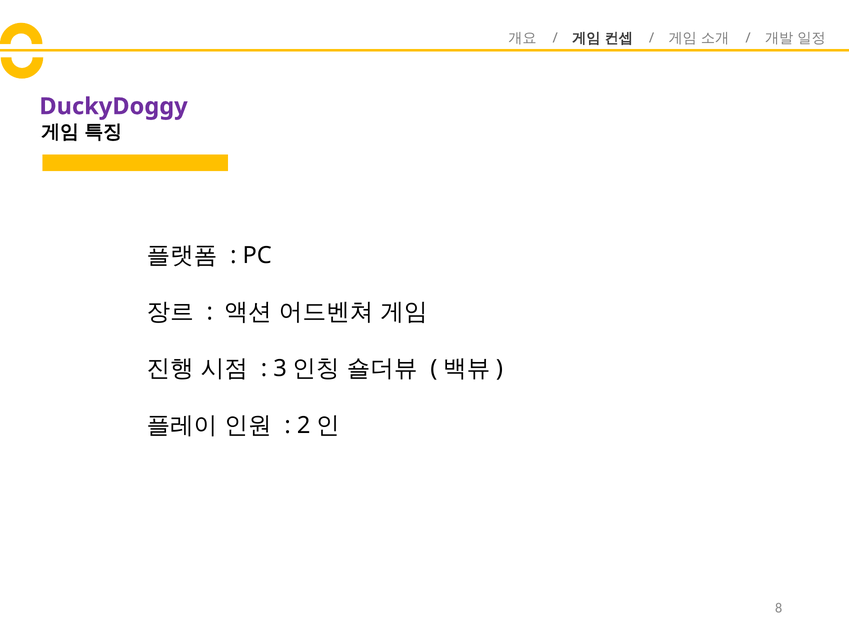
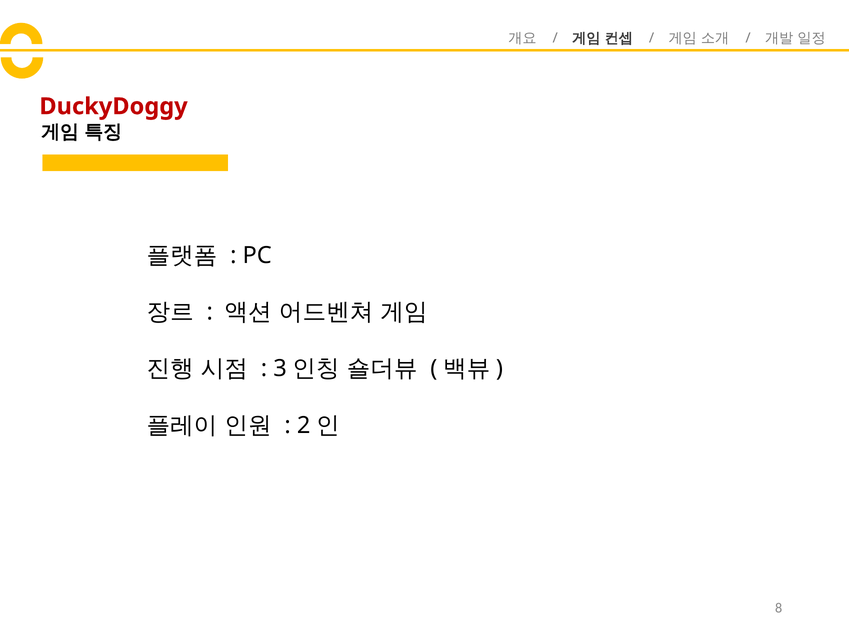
DuckyDoggy colour: purple -> red (113, 106)
